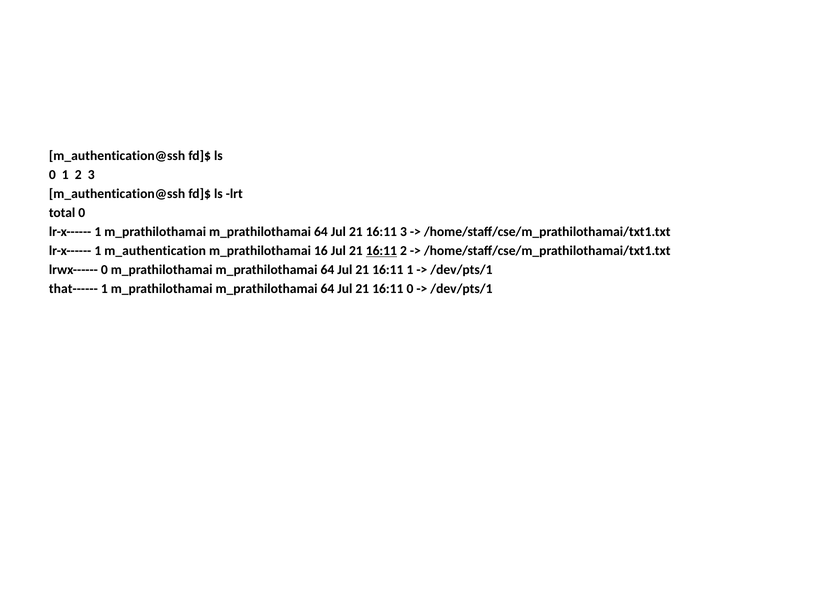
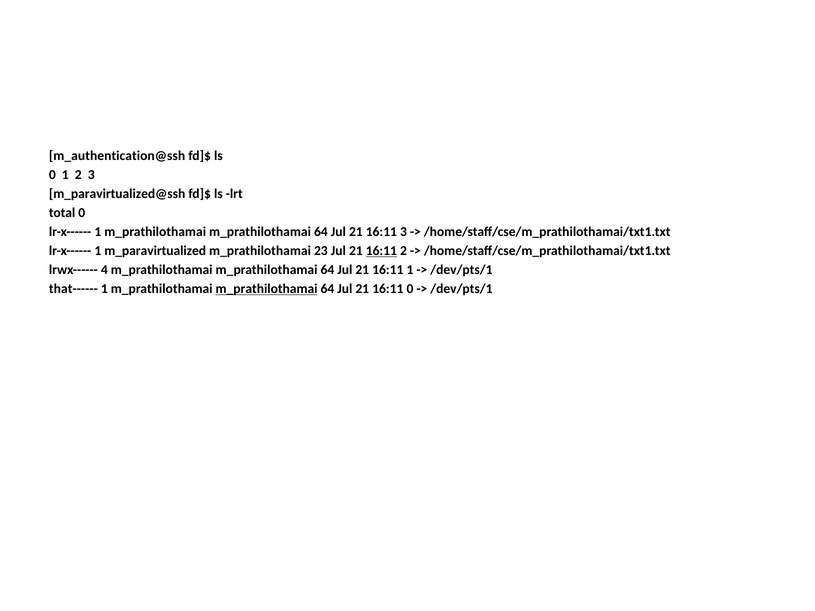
m_authentication@ssh: m_authentication@ssh -> m_paravirtualized@ssh (117, 194)
m_authentication: m_authentication -> m_paravirtualized (155, 251)
16: 16 -> 23 (321, 251)
lrwx------ 0: 0 -> 4 (104, 270)
m_prathilothamai underline: none -> present (267, 289)
